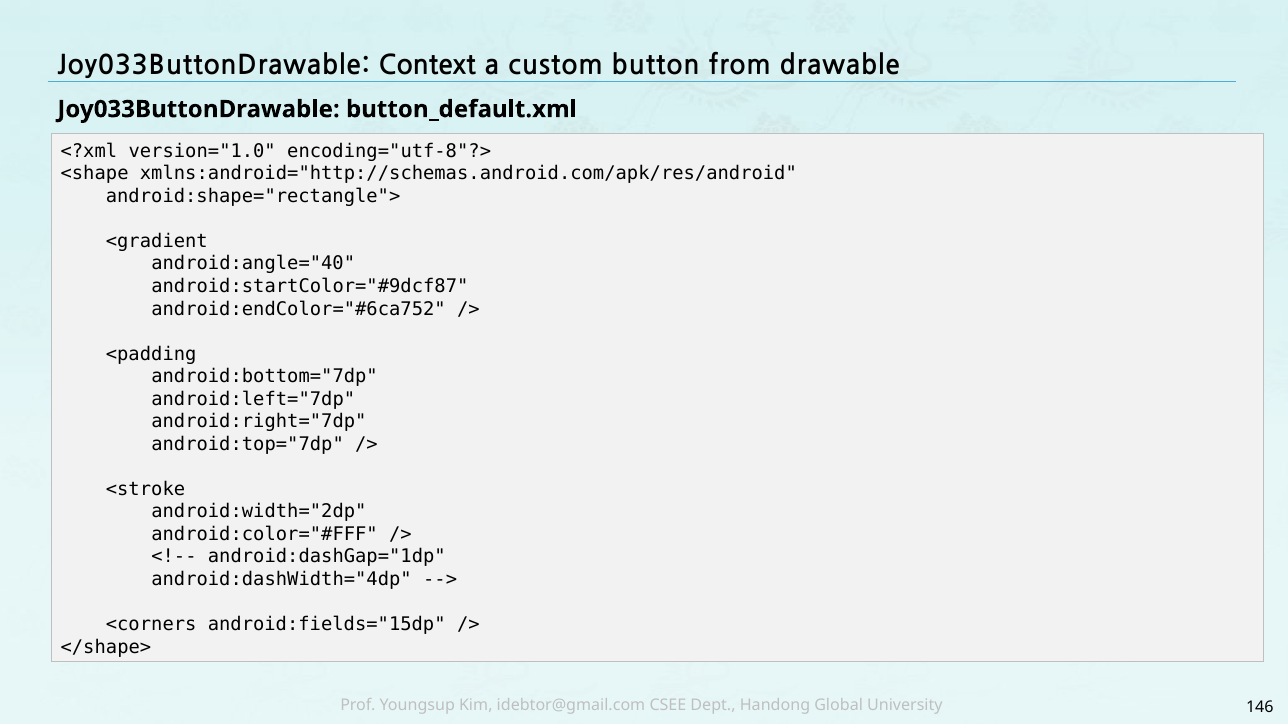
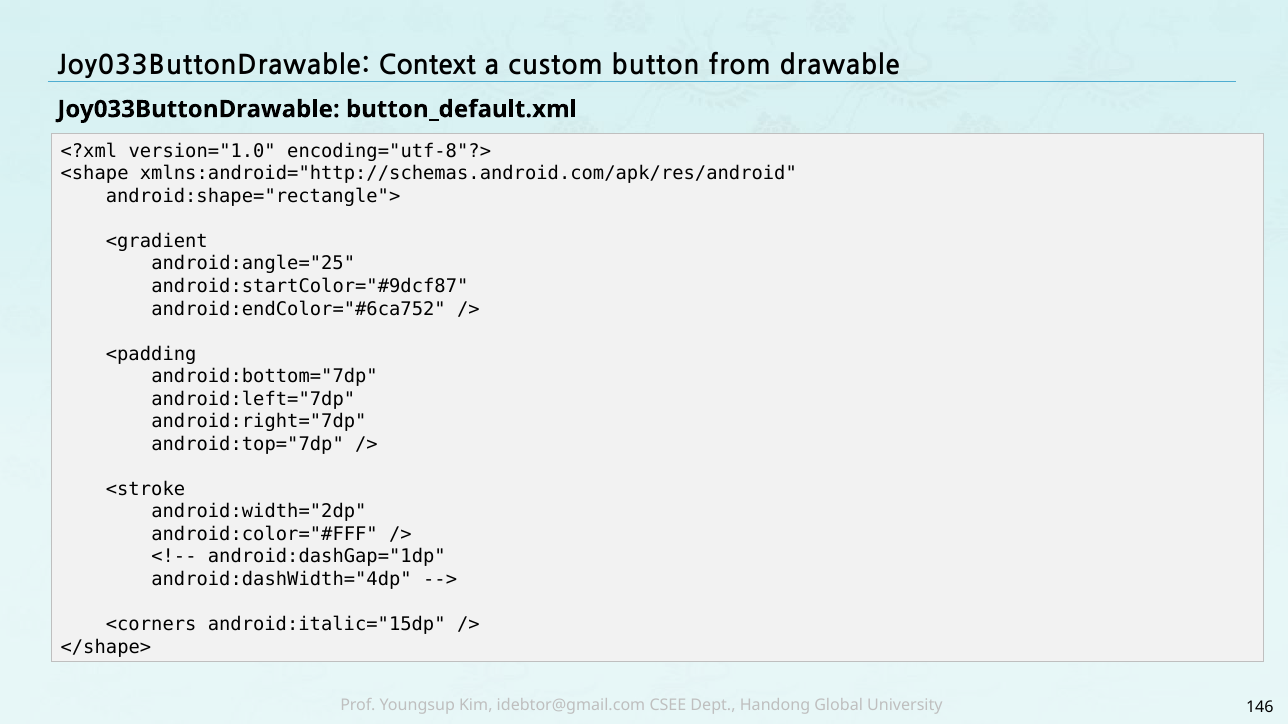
android:angle="40: android:angle="40 -> android:angle="25 (253, 264)
android:fields="15dp: android:fields="15dp -> android:italic="15dp (327, 625)
